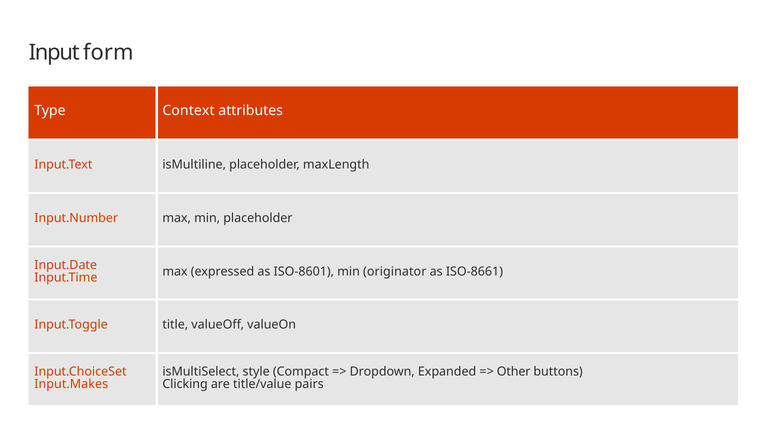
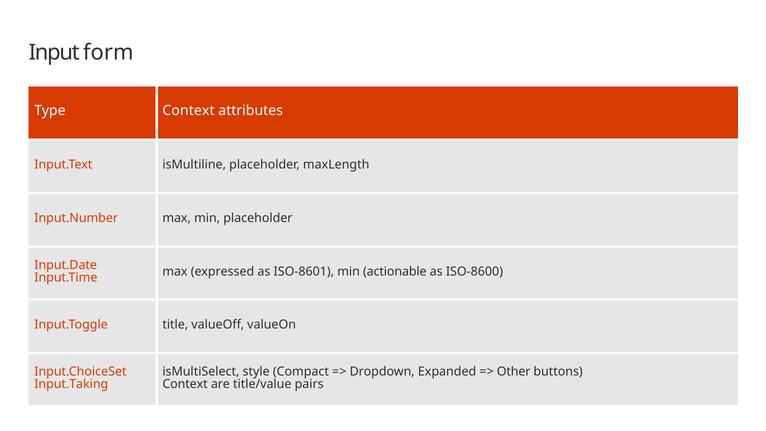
originator: originator -> actionable (395, 271)
ISO-8661: ISO-8661 -> ISO-8600 (474, 271)
Input.Makes: Input.Makes -> Input.Taking (71, 384)
Clicking: Clicking -> Context (185, 384)
